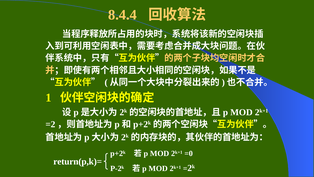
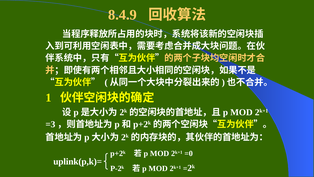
8.4.4: 8.4.4 -> 8.4.9 (122, 15)
=2: =2 -> =3 (50, 124)
return(p,k)=: return(p,k)= -> uplink(p,k)= (78, 161)
